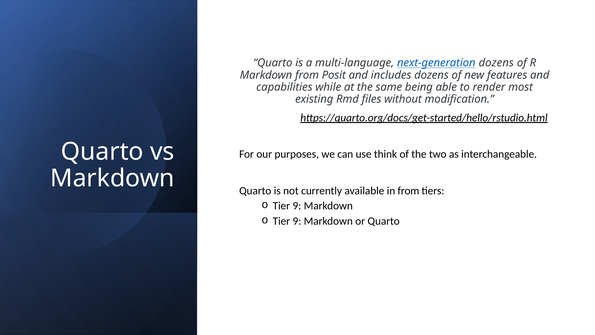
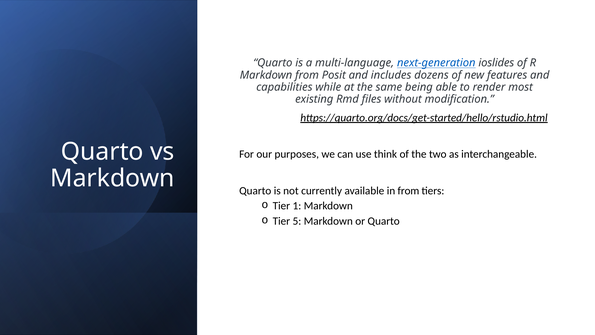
next-generation dozens: dozens -> ioslides (496, 63)
9: 9 -> 1 (297, 206)
9: 9 -> 5 (297, 221)
